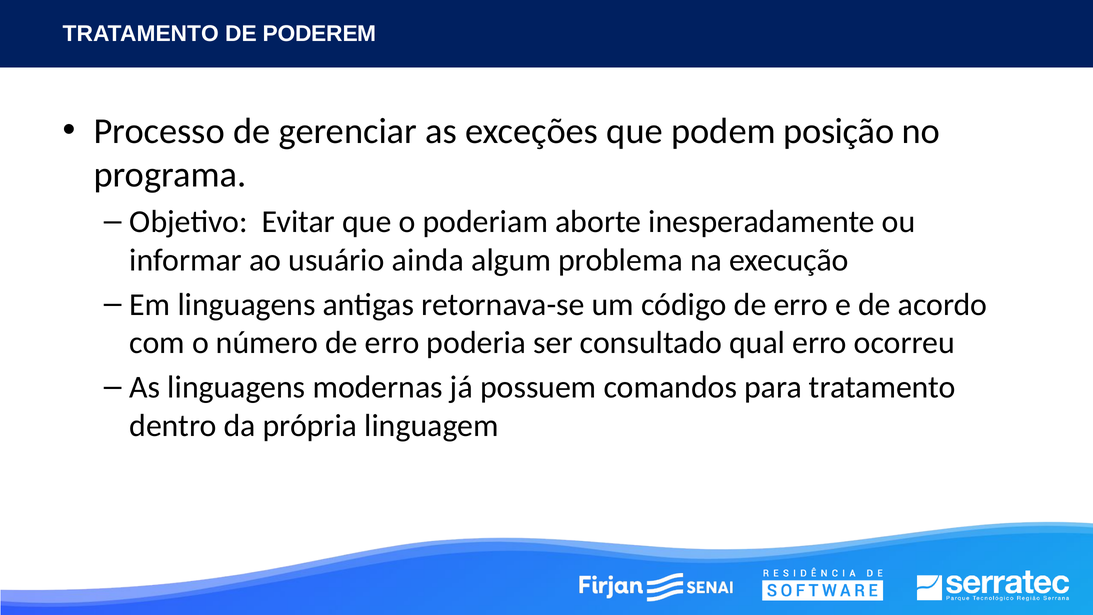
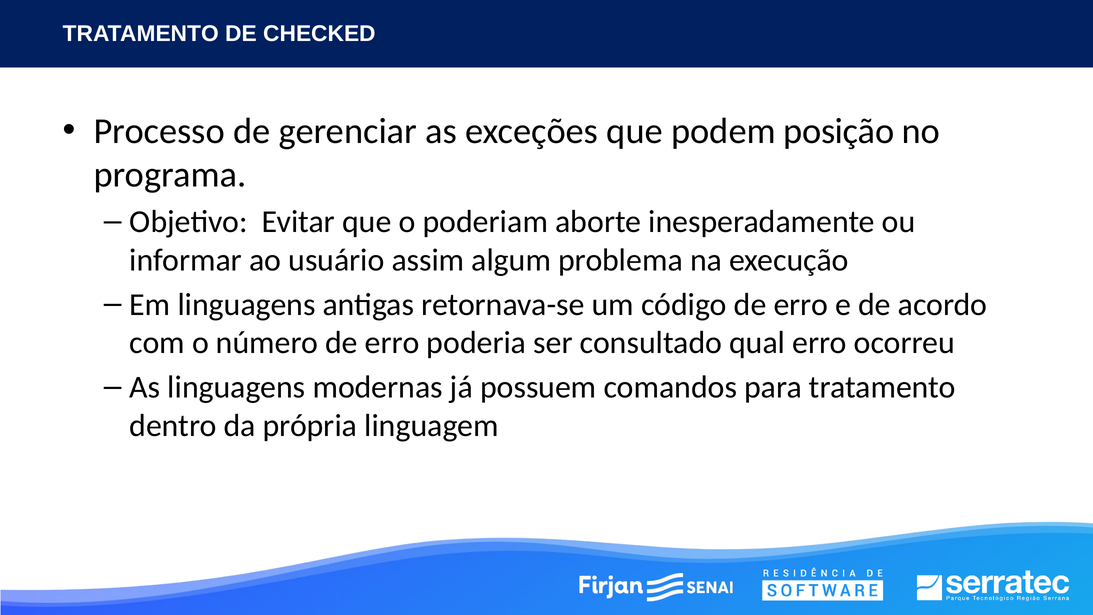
PODEREM: PODEREM -> CHECKED (319, 34)
ainda: ainda -> assim (428, 260)
